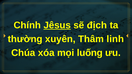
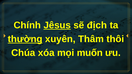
thường underline: none -> present (25, 39)
linh: linh -> thôi (115, 39)
luống: luống -> muốn (90, 53)
